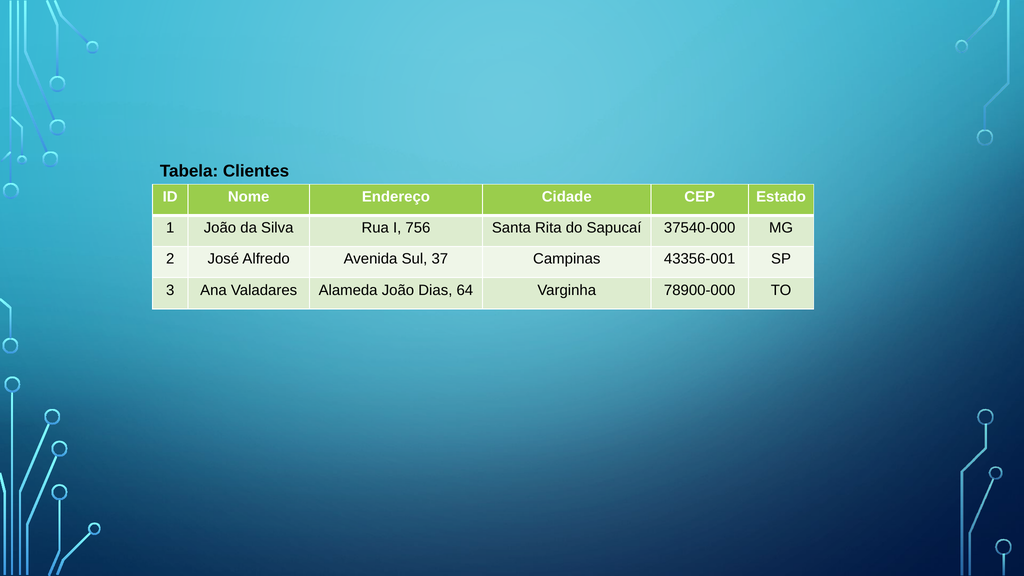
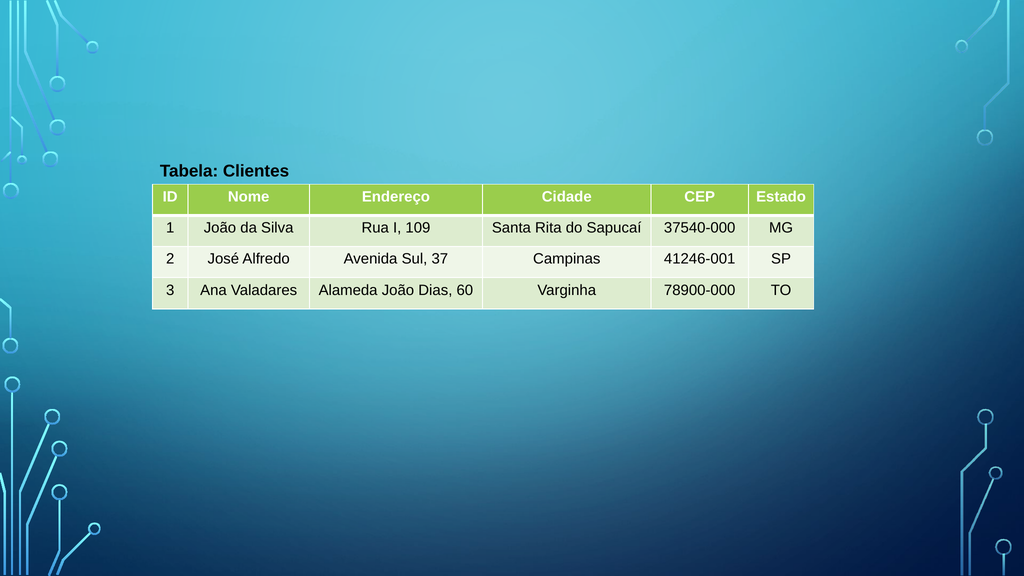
756: 756 -> 109 (418, 228)
43356-001: 43356-001 -> 41246-001 (700, 259)
64: 64 -> 60 (465, 290)
